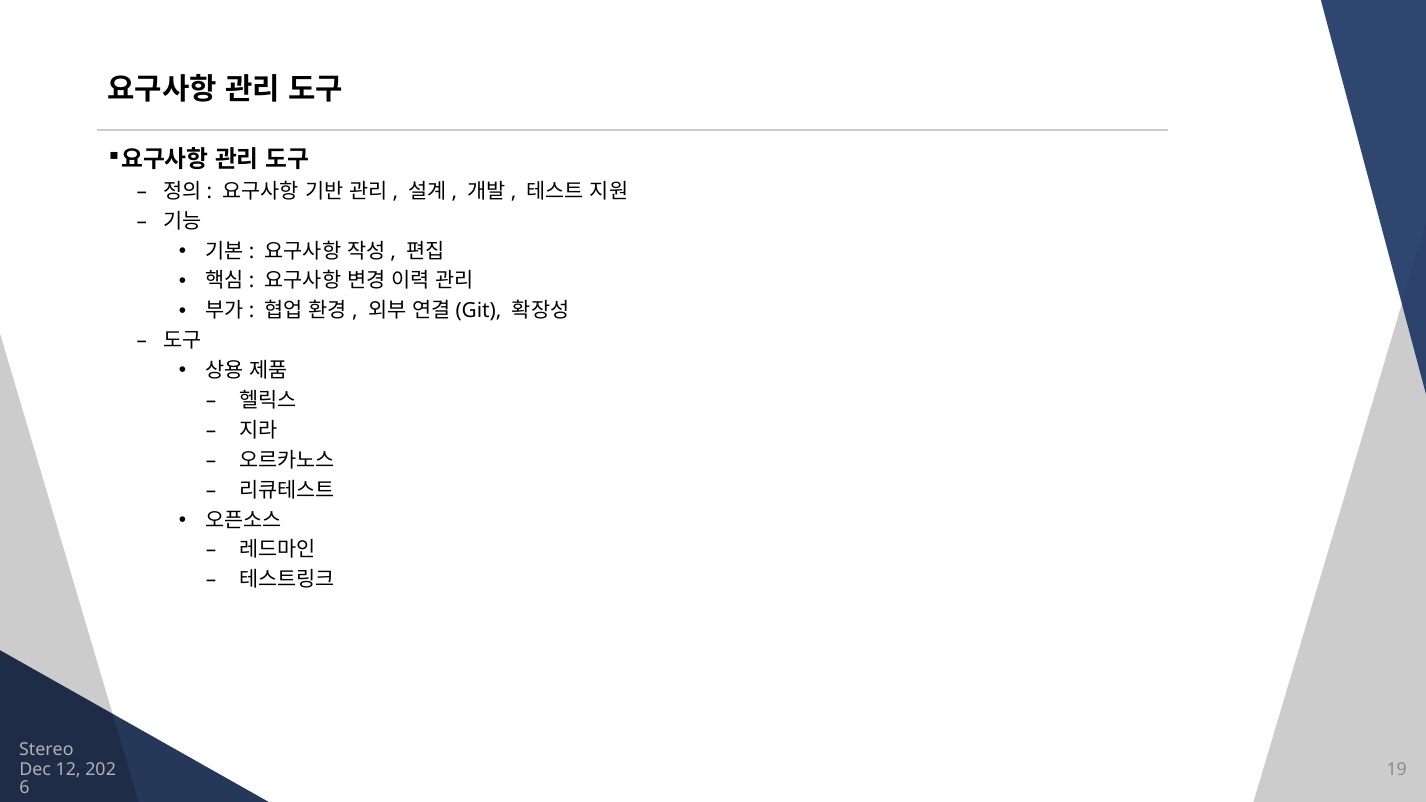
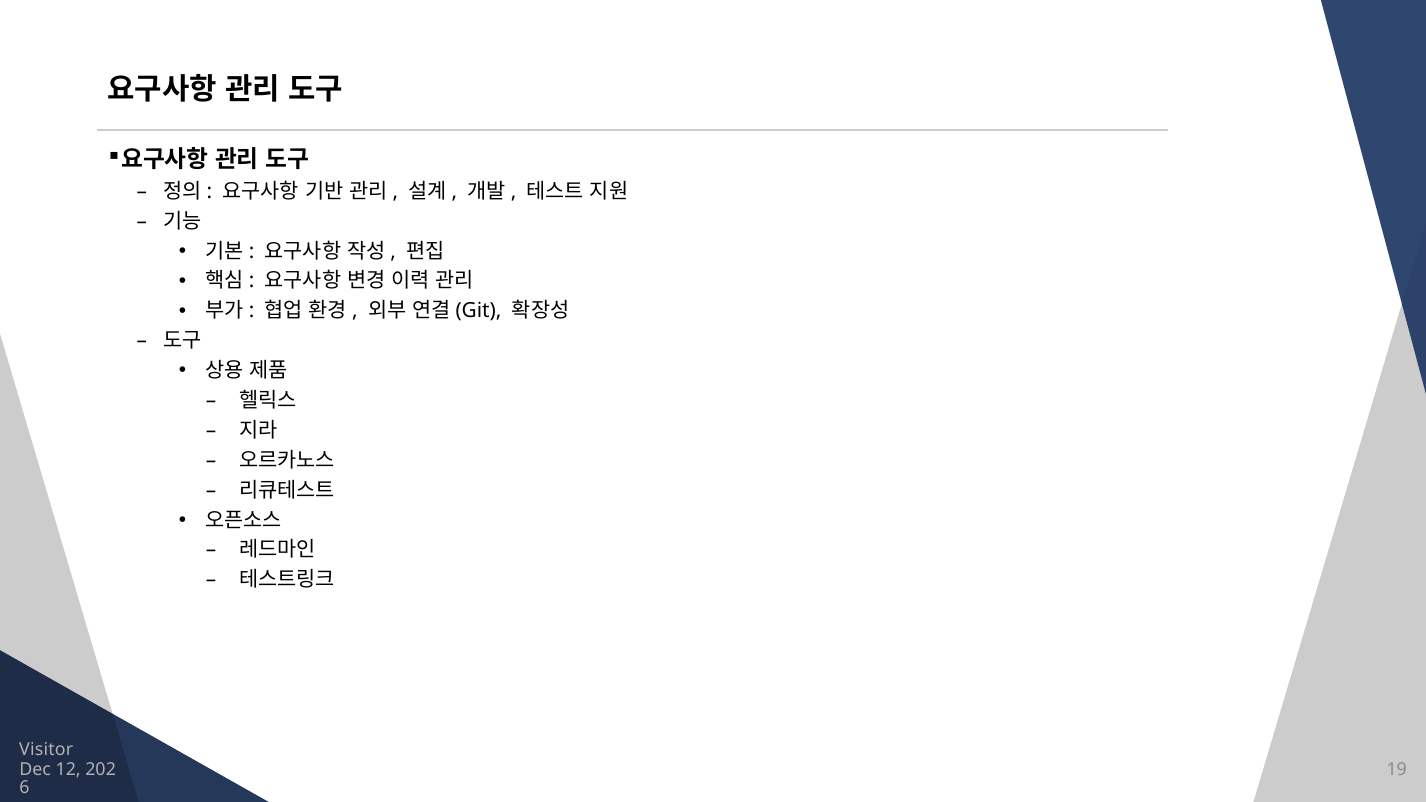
Stereo: Stereo -> Visitor (46, 750)
